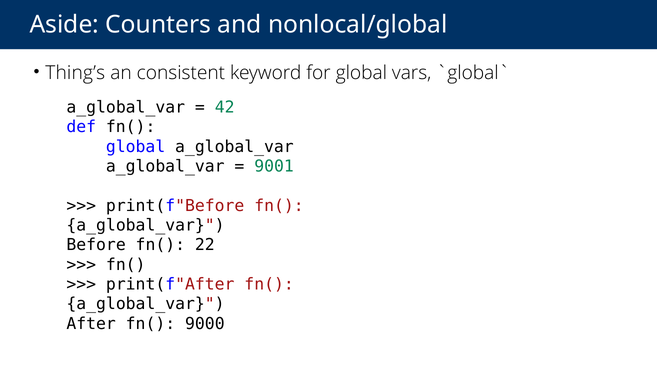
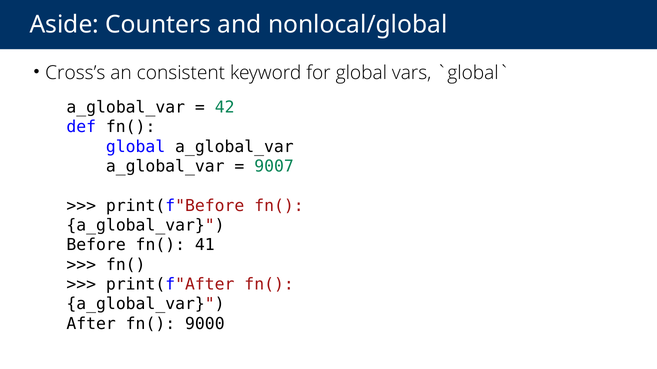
Thing’s: Thing’s -> Cross’s (75, 73)
9001: 9001 -> 9007 (274, 167)
22: 22 -> 41 (205, 245)
